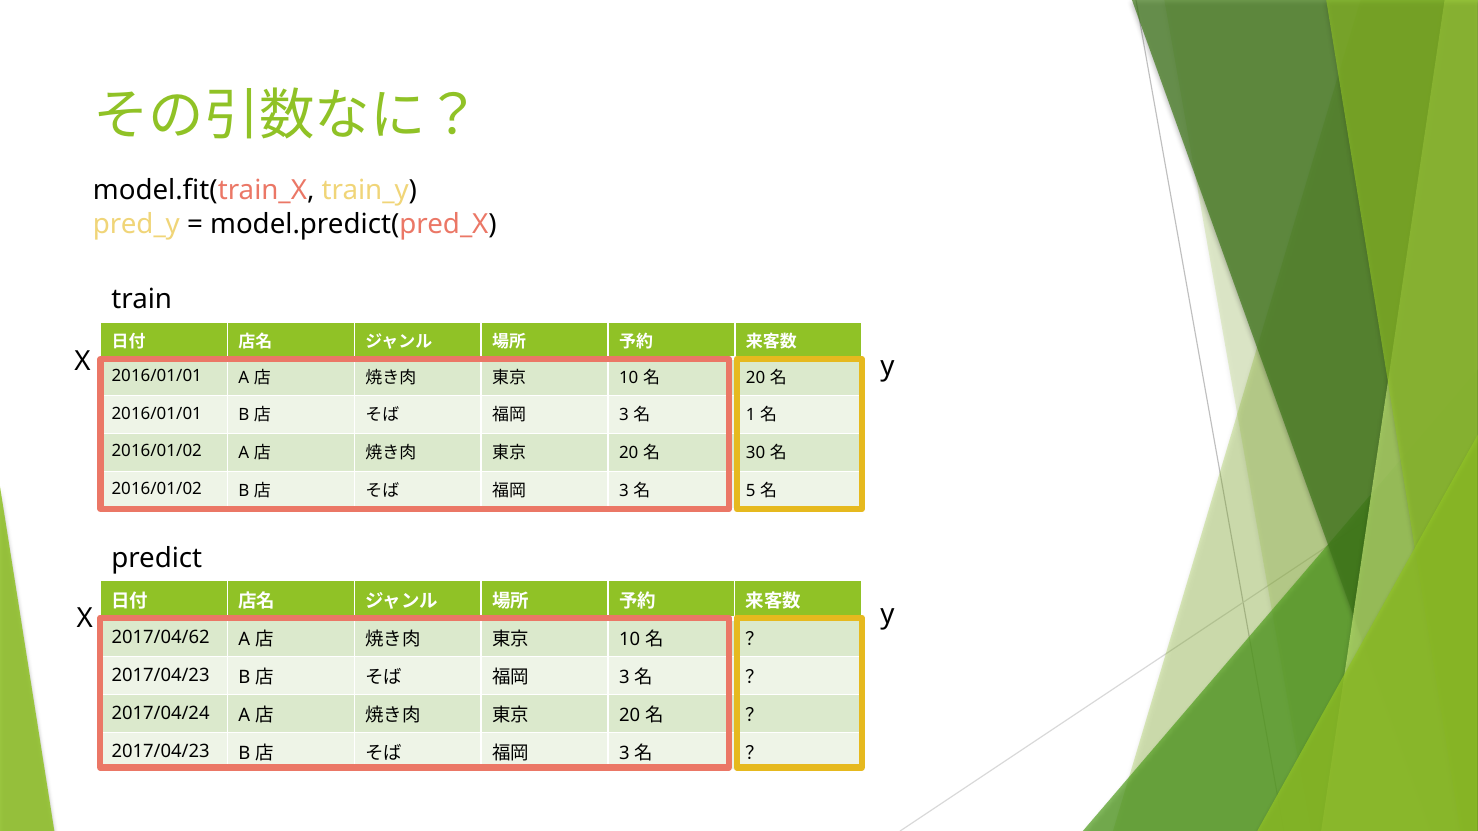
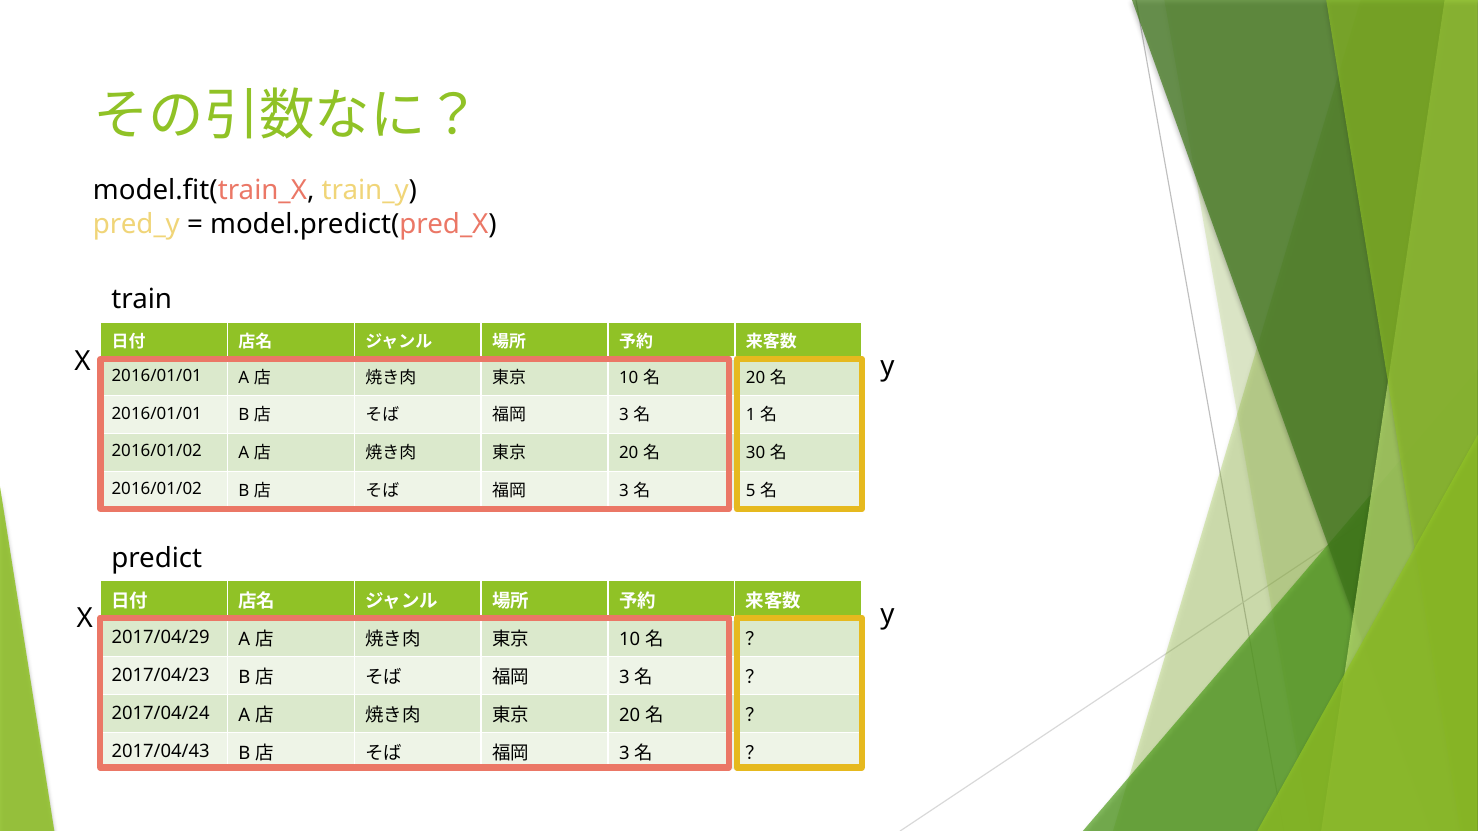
2017/04/62: 2017/04/62 -> 2017/04/29 (161, 638)
2017/04/23: 2017/04/23 -> 2017/04/43 (161, 752)
